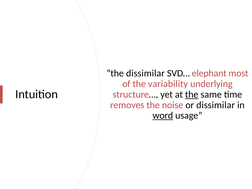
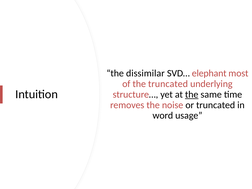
the variability: variability -> truncated (168, 84)
or dissimilar: dissimilar -> truncated (216, 105)
word underline: present -> none (163, 116)
